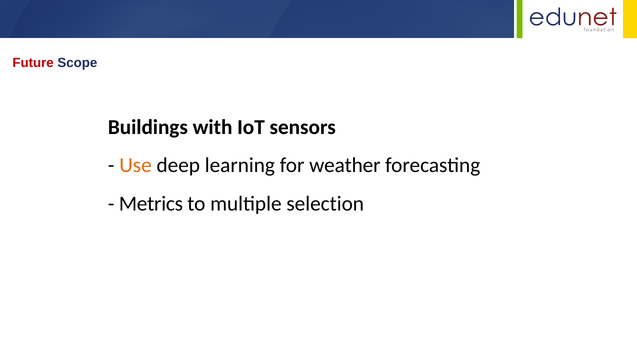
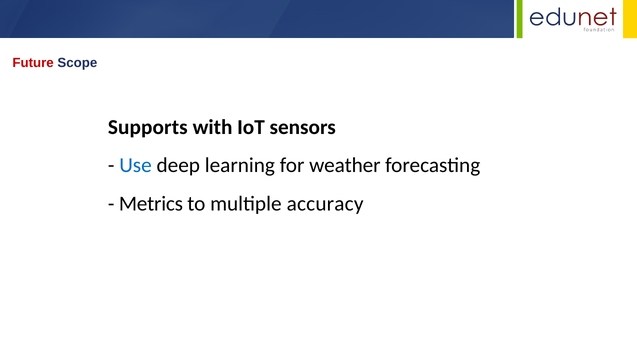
Buildings: Buildings -> Supports (148, 127)
Use colour: orange -> blue (135, 166)
selection: selection -> accuracy (325, 204)
